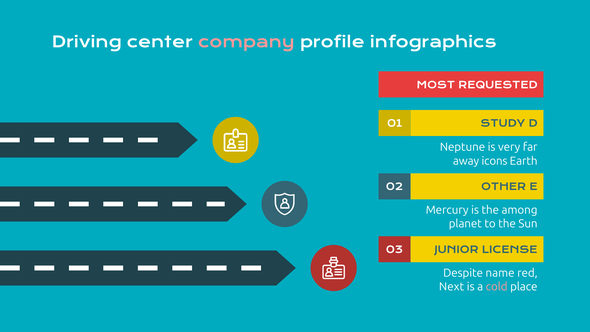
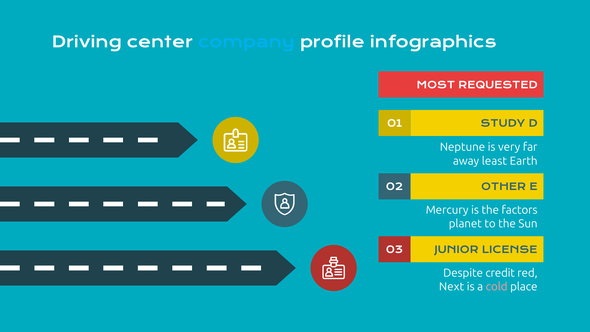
company colour: pink -> light blue (246, 42)
icons: icons -> least (494, 161)
among: among -> factors (520, 210)
name: name -> credit (500, 273)
